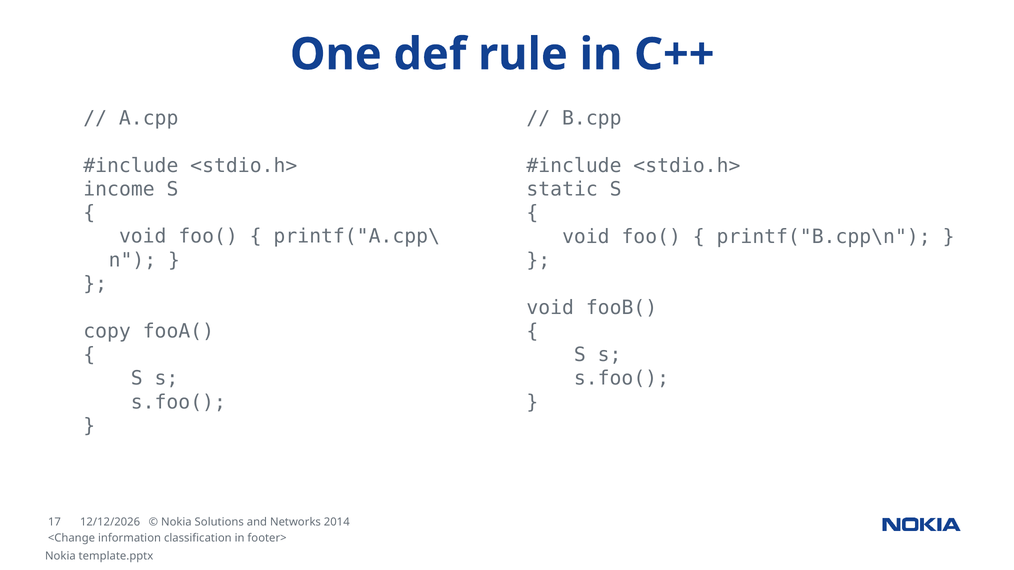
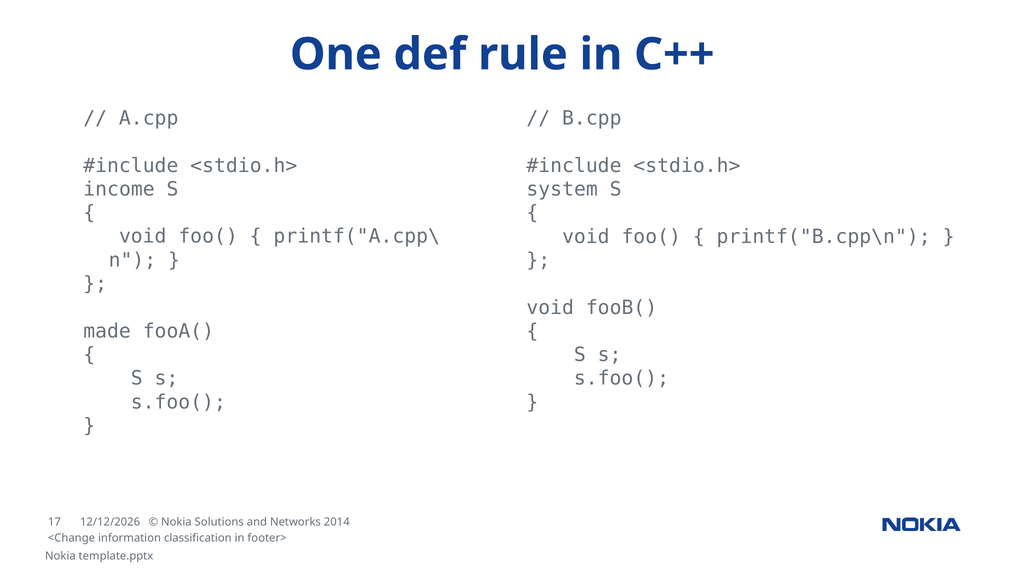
static: static -> system (562, 189)
copy: copy -> made (107, 331)
